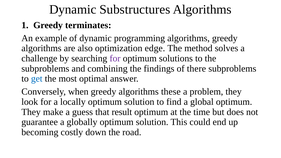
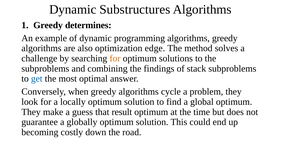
terminates: terminates -> determines (88, 25)
for colour: purple -> orange (115, 58)
there: there -> stack (196, 69)
these: these -> cycle (171, 92)
